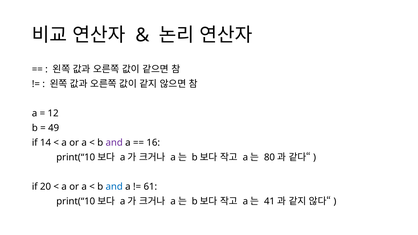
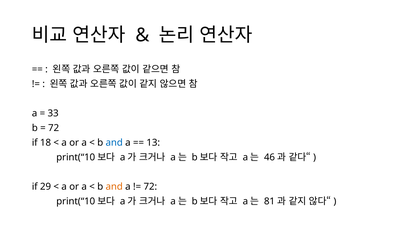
12: 12 -> 33 (53, 113)
49: 49 -> 72 (54, 128)
14: 14 -> 18 (46, 143)
and colour: purple -> blue (114, 143)
16: 16 -> 13 (153, 143)
80: 80 -> 46 (270, 157)
20: 20 -> 29 (46, 187)
and colour: blue -> orange (114, 187)
61: 61 -> 72 (150, 187)
41: 41 -> 81 (270, 202)
